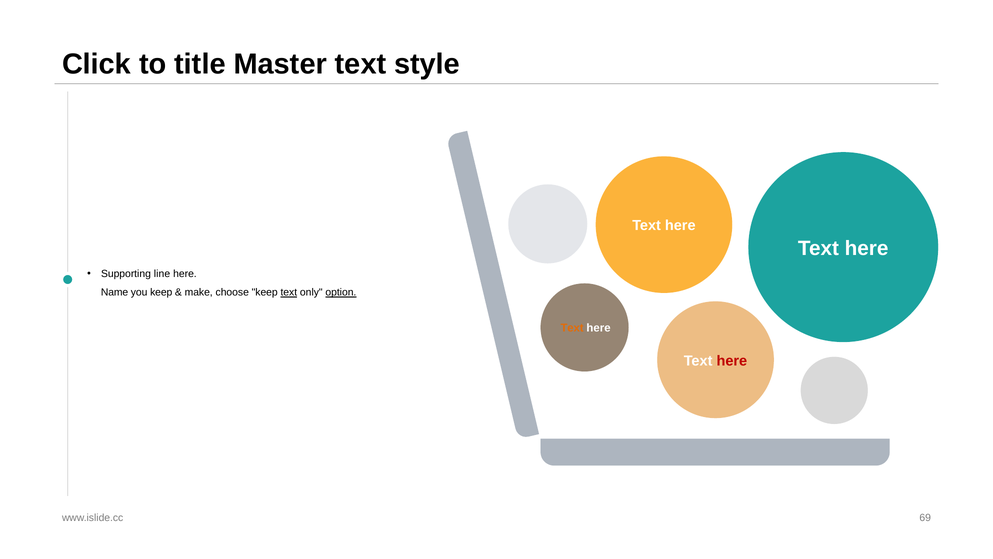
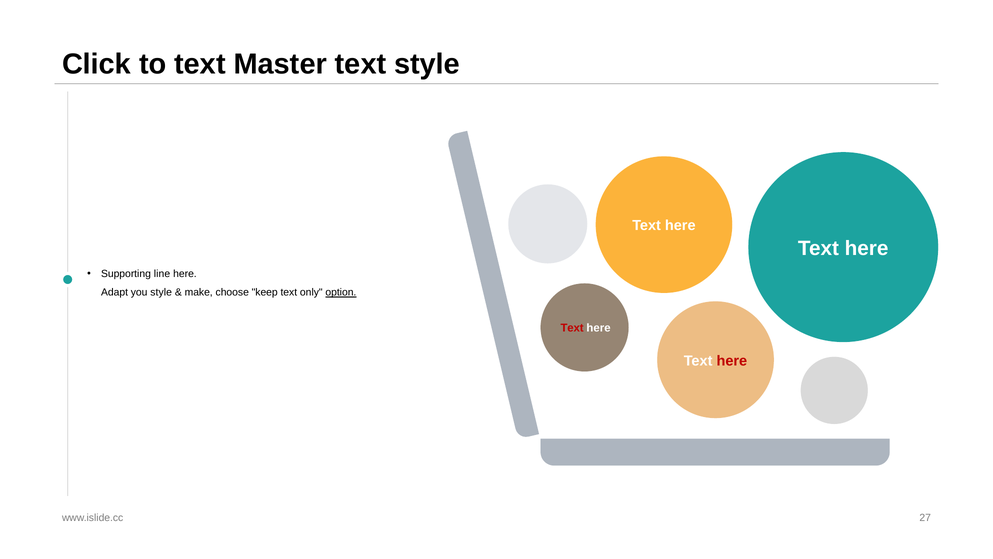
to title: title -> text (200, 64)
Name: Name -> Adapt (115, 292)
you keep: keep -> style (161, 292)
text underline: present -> none (289, 292)
Text colour: orange -> red (572, 328)
69: 69 -> 27 (925, 517)
